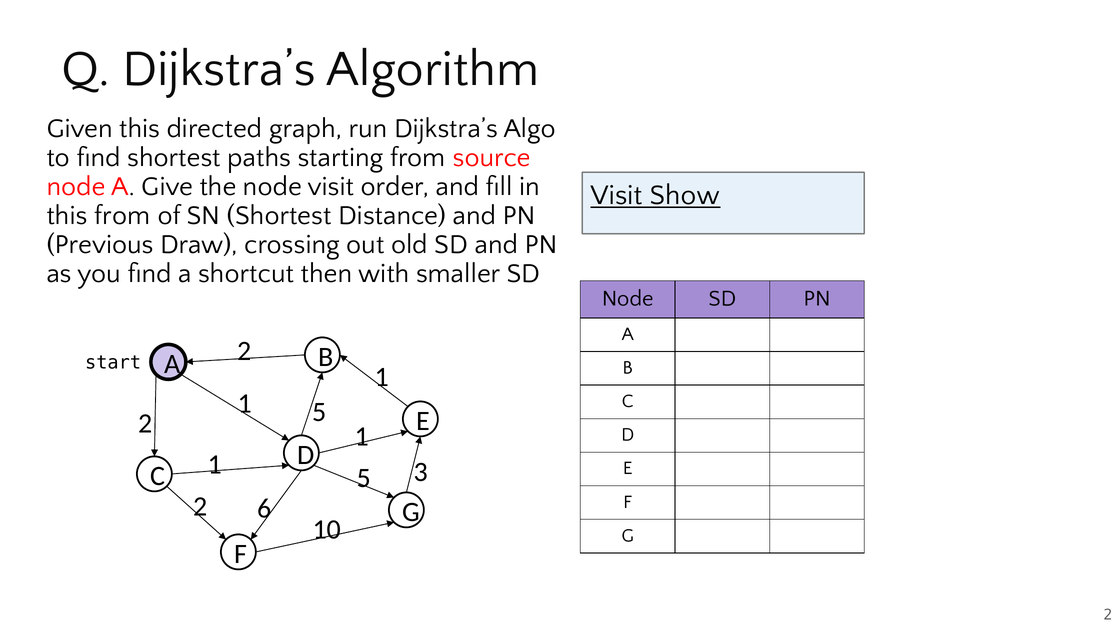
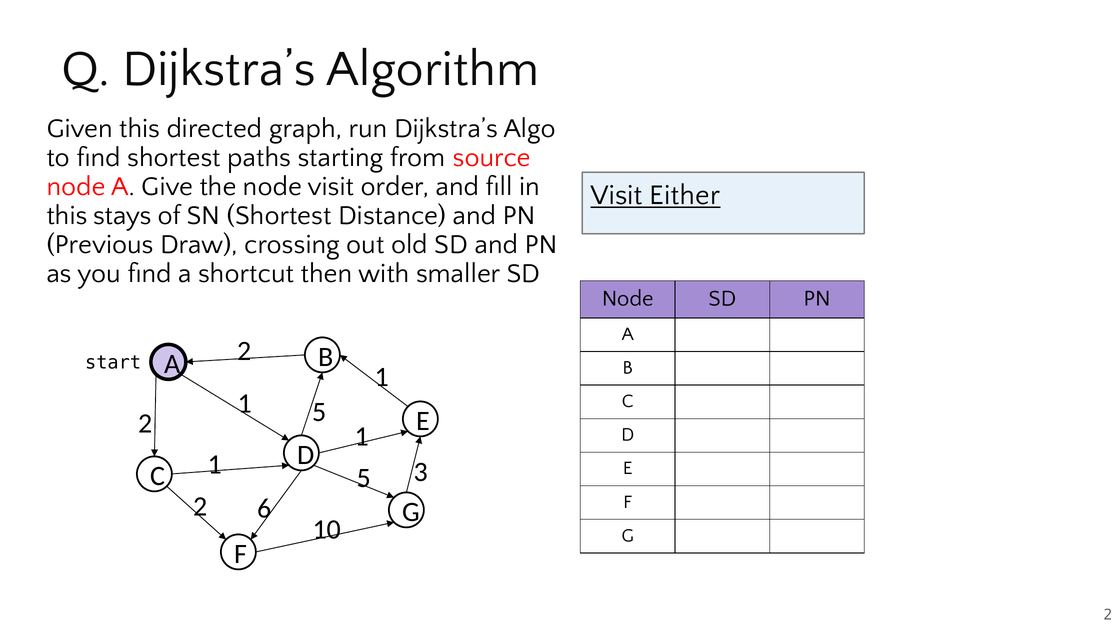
Show: Show -> Either (685, 195)
this from: from -> stays (123, 215)
